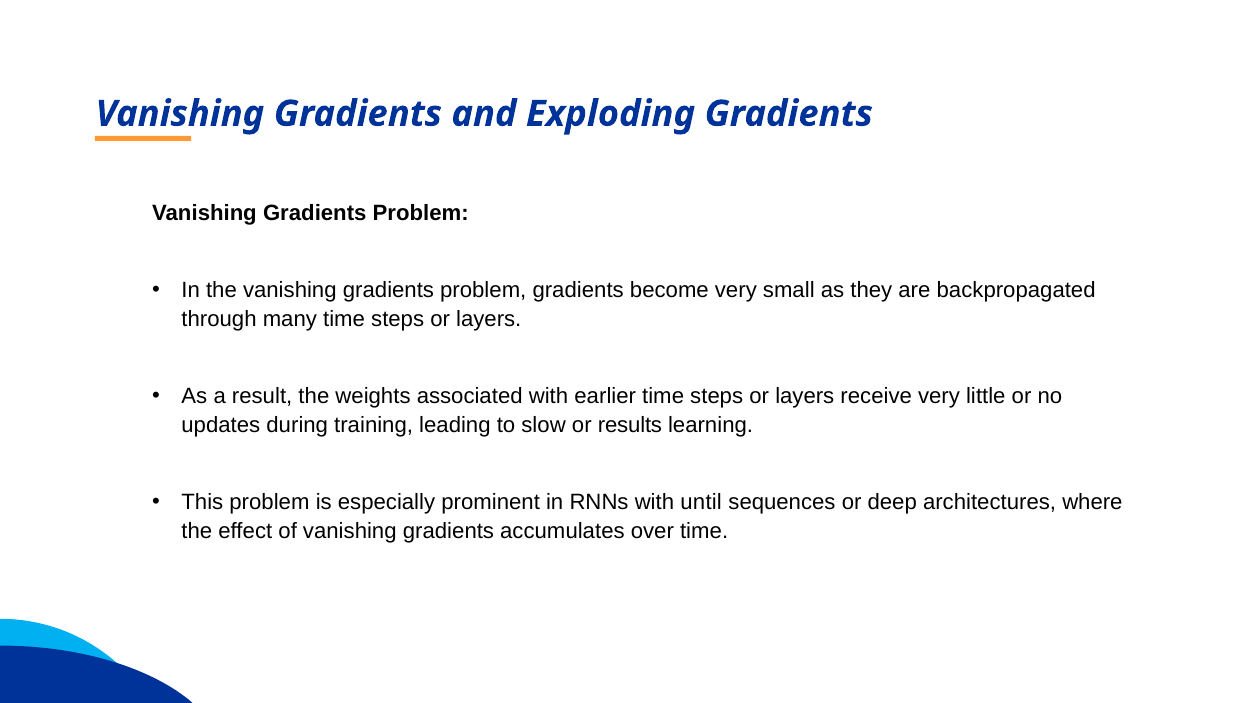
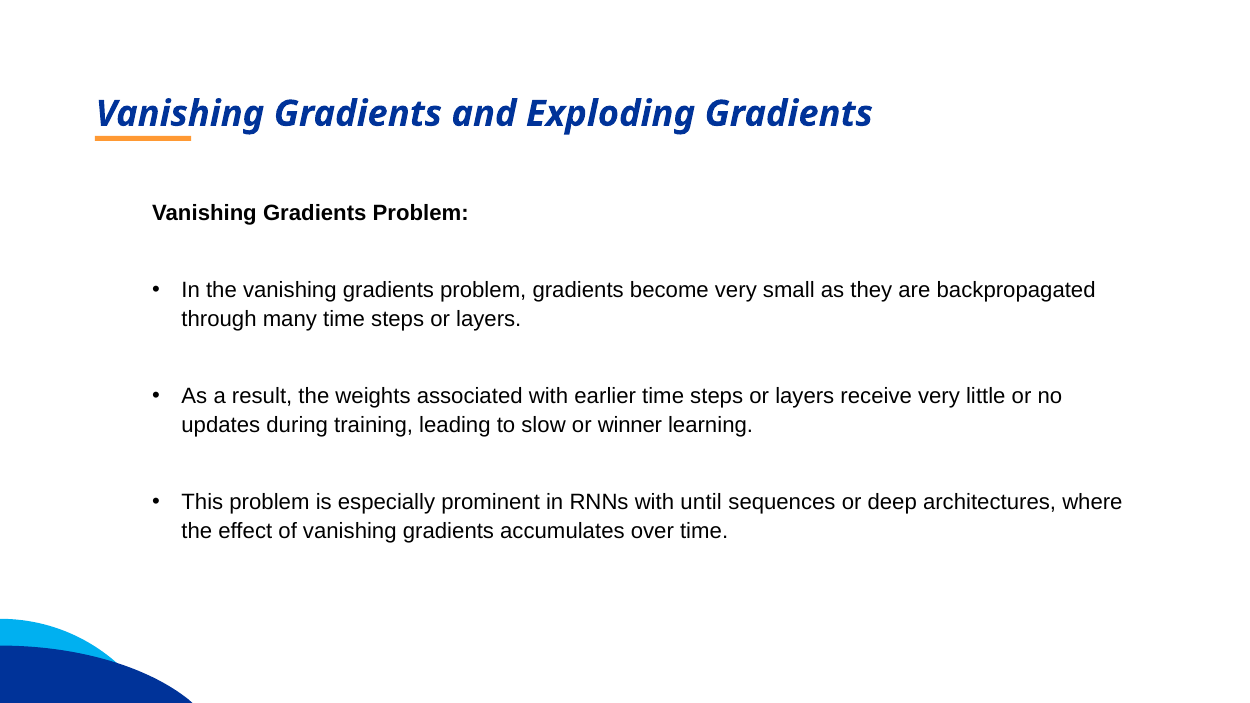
results: results -> winner (630, 425)
